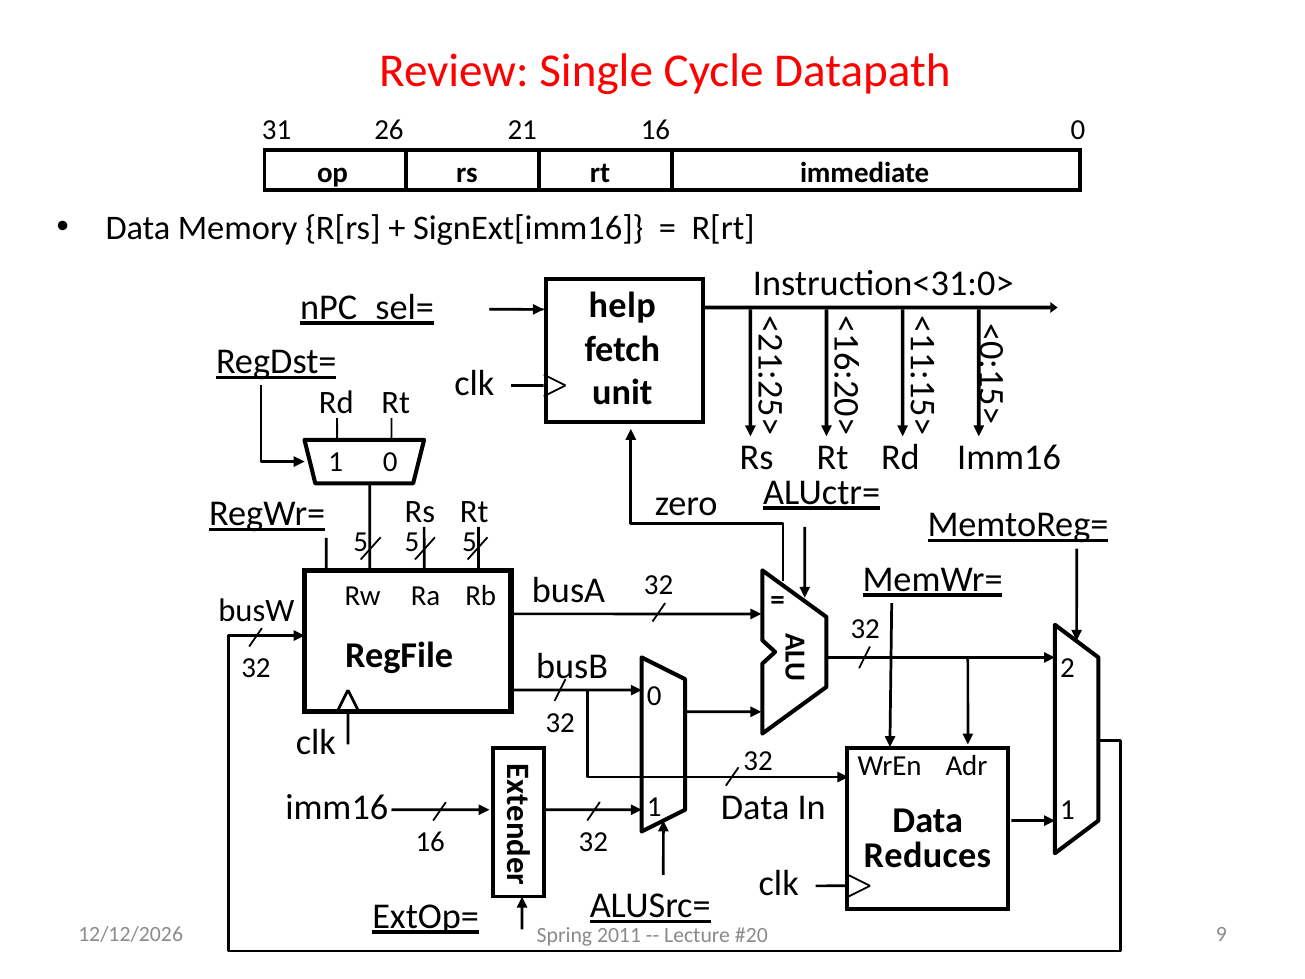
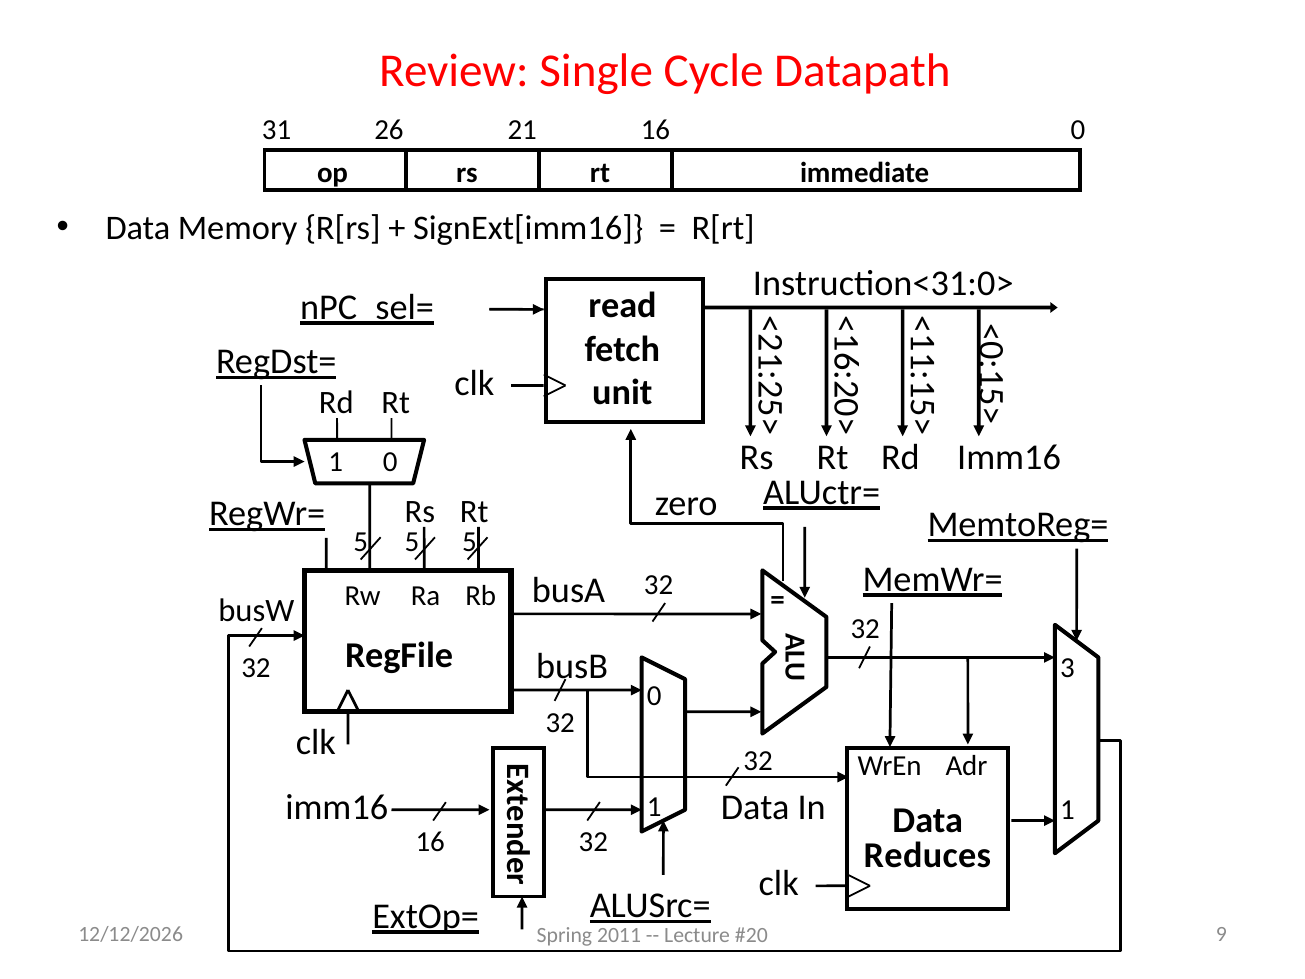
help: help -> read (622, 305)
2: 2 -> 3 (1068, 668)
